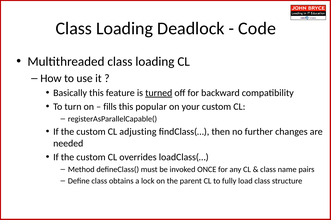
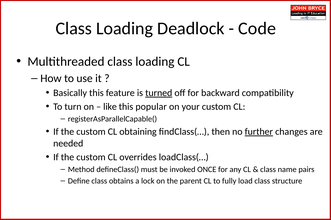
fills: fills -> like (110, 107)
adjusting: adjusting -> obtaining (138, 132)
further underline: none -> present (259, 132)
